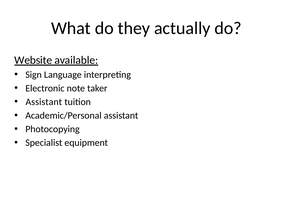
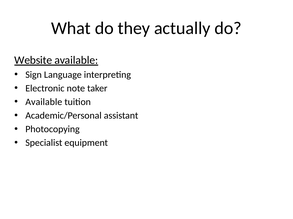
Assistant: Assistant -> Available (44, 102)
